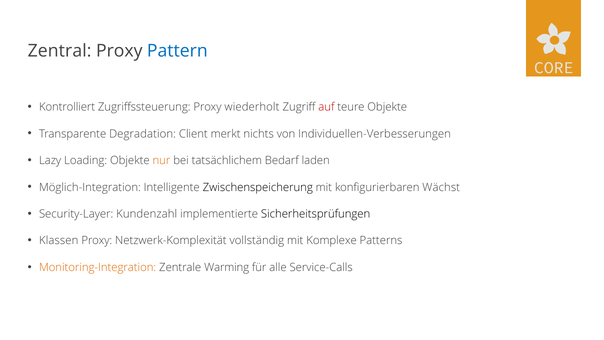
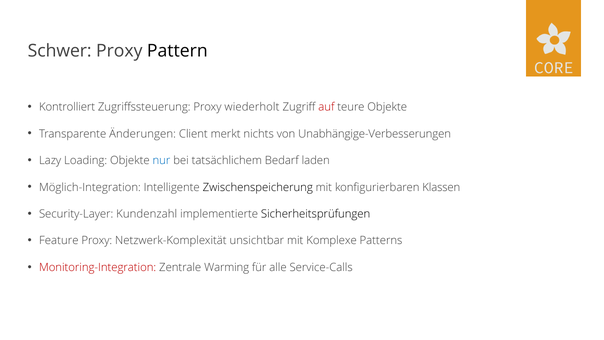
Zentral: Zentral -> Schwer (60, 51)
Pattern colour: blue -> black (177, 51)
Degradation: Degradation -> Änderungen (143, 134)
Individuellen-Verbesserungen: Individuellen-Verbesserungen -> Unabhängige-Verbesserungen (375, 134)
nur colour: orange -> blue (161, 160)
Wächst: Wächst -> Klassen (441, 187)
Klassen: Klassen -> Feature (59, 240)
vollständig: vollständig -> unsichtbar (257, 240)
Monitoring-Integration colour: orange -> red (98, 267)
